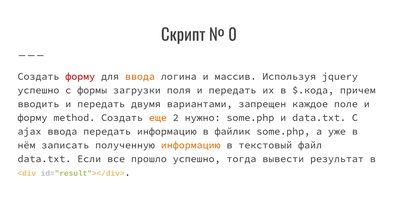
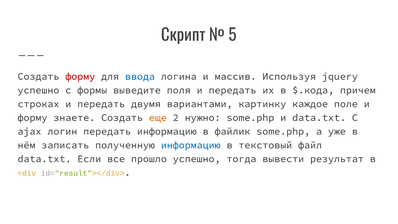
0: 0 -> 5 (233, 35)
ввода colour: orange -> blue (140, 76)
загрузки: загрузки -> выведите (137, 90)
вводить: вводить -> строках (38, 104)
запрещен: запрещен -> картинку (262, 104)
method: method -> знаете (74, 118)
ajax ввода: ввода -> логин (62, 131)
информацию colour: orange -> blue (191, 145)
